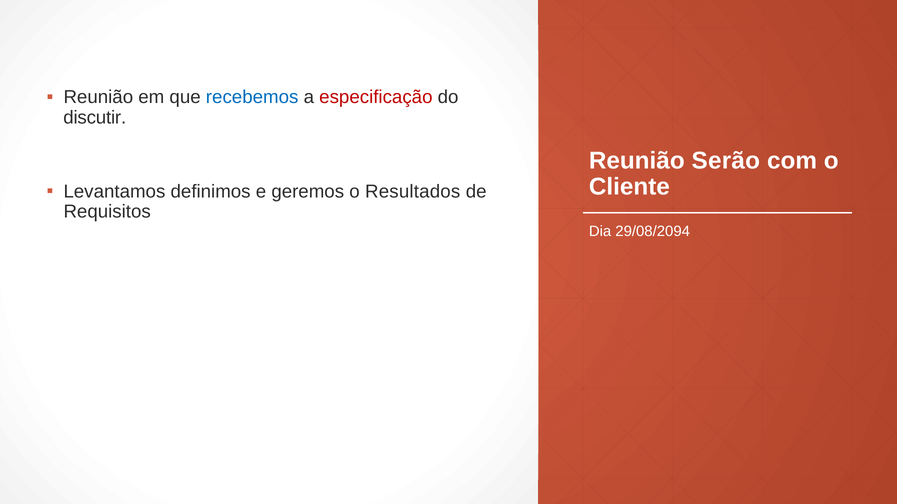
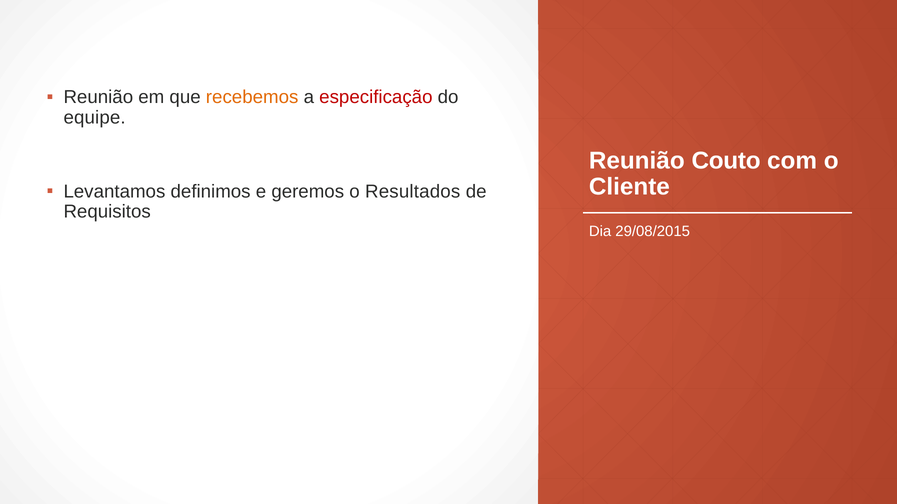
recebemos colour: blue -> orange (252, 97)
discutir: discutir -> equipe (95, 118)
Serão: Serão -> Couto (726, 161)
29/08/2094: 29/08/2094 -> 29/08/2015 (653, 232)
